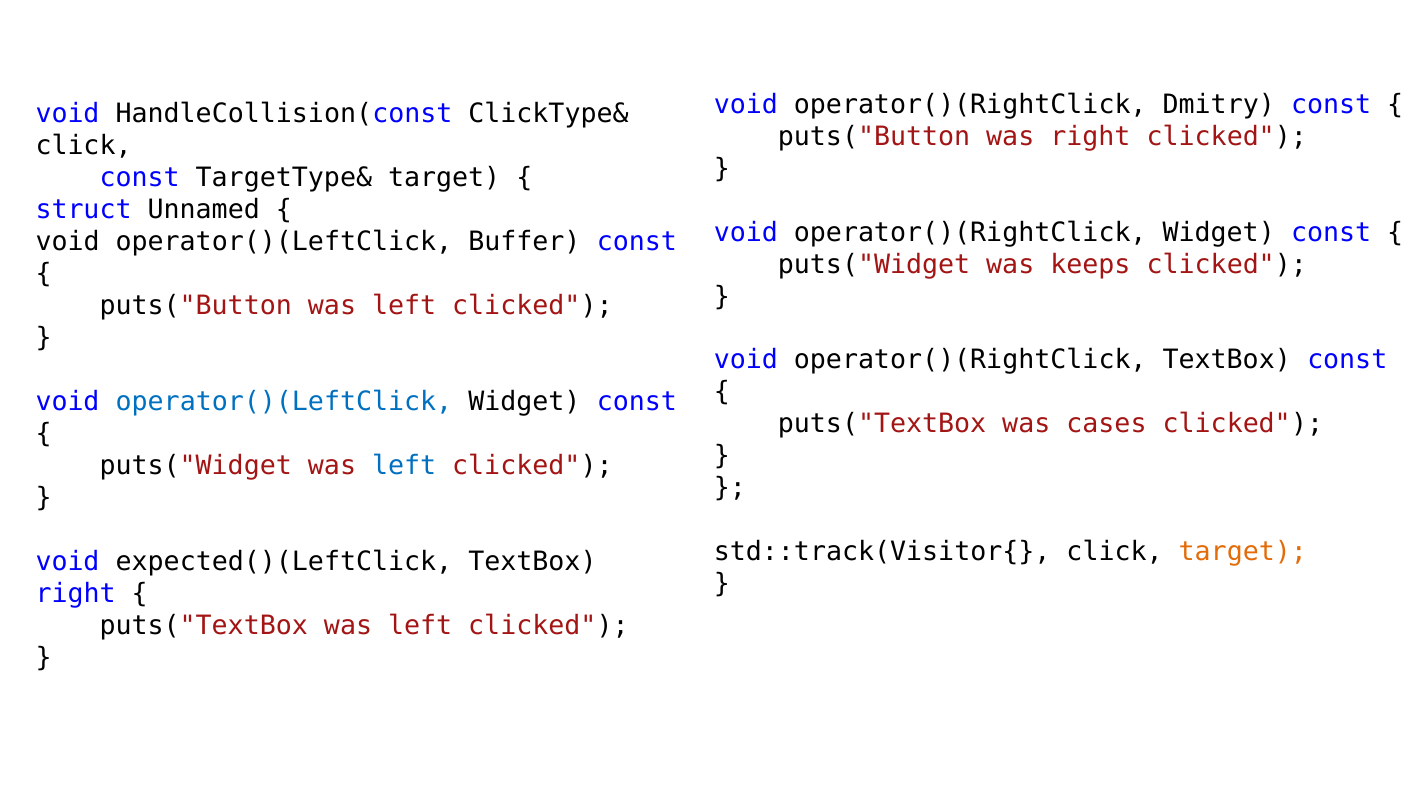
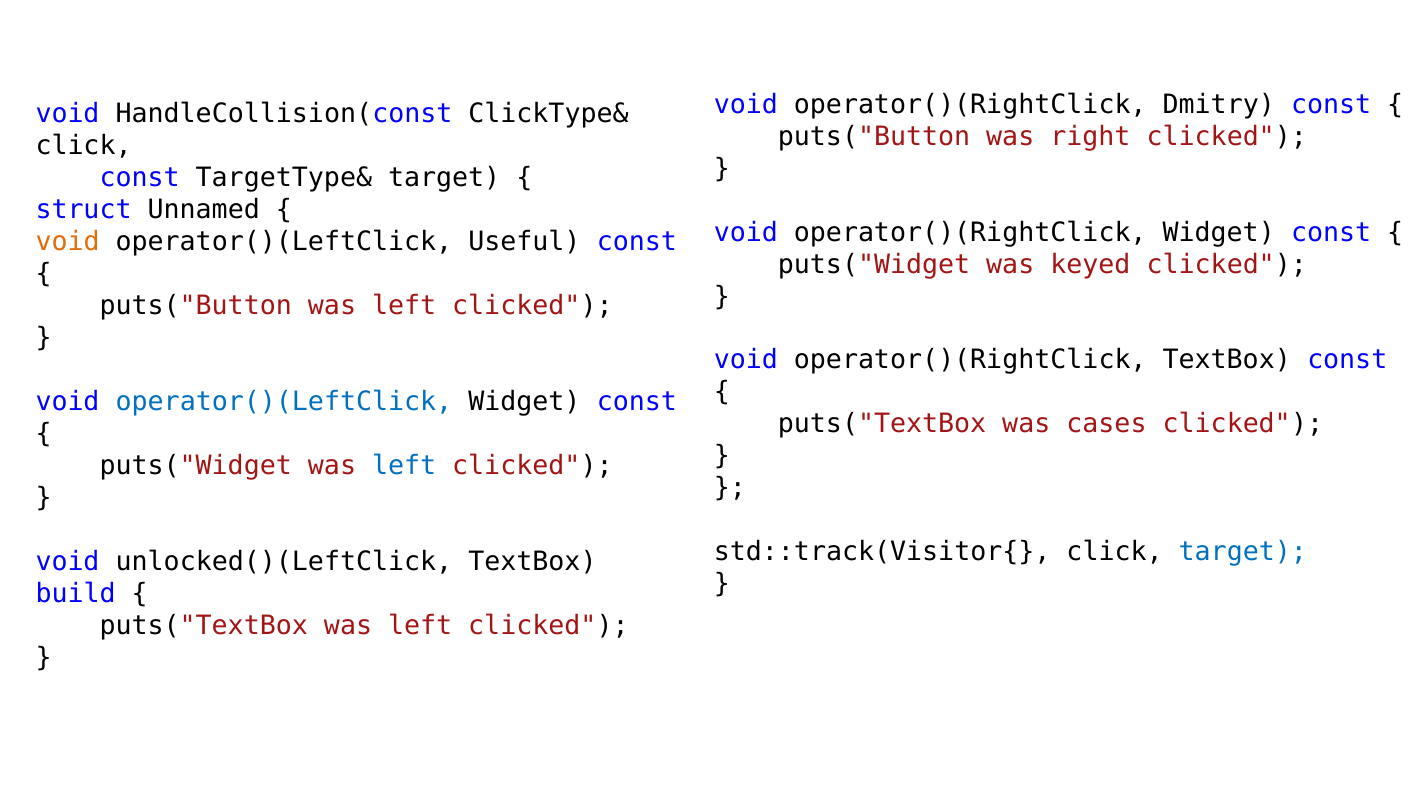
void colour: black -> orange (68, 242)
Buffer: Buffer -> Useful (524, 242)
keeps: keeps -> keyed (1090, 264)
target colour: orange -> blue (1243, 552)
expected()(LeftClick: expected()(LeftClick -> unlocked()(LeftClick (284, 562)
right: right -> build (76, 594)
